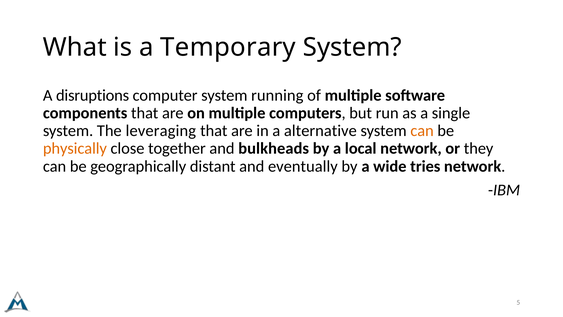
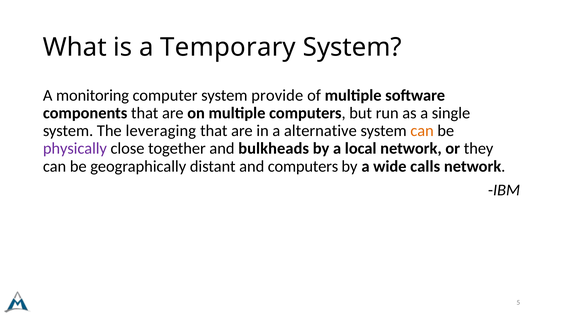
disruptions: disruptions -> monitoring (93, 95)
running: running -> provide (277, 95)
physically colour: orange -> purple (75, 148)
and eventually: eventually -> computers (303, 166)
tries: tries -> calls (425, 166)
